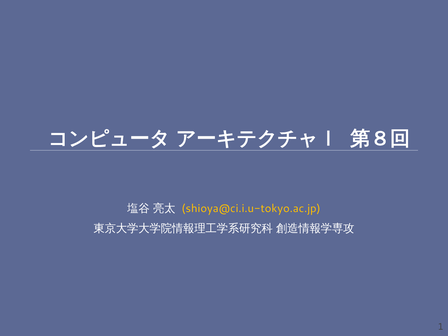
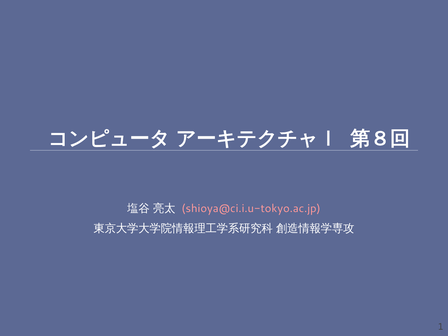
shioya@ci.i.u-tokyo.ac.jp colour: yellow -> pink (251, 208)
